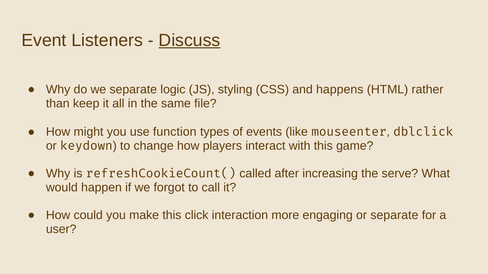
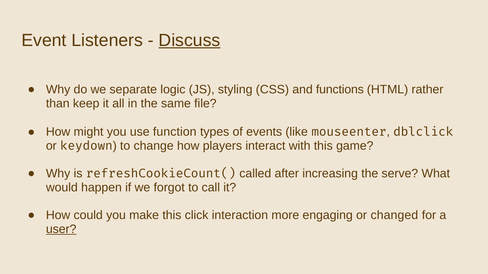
happens: happens -> functions (340, 90)
or separate: separate -> changed (394, 216)
user underline: none -> present (61, 230)
